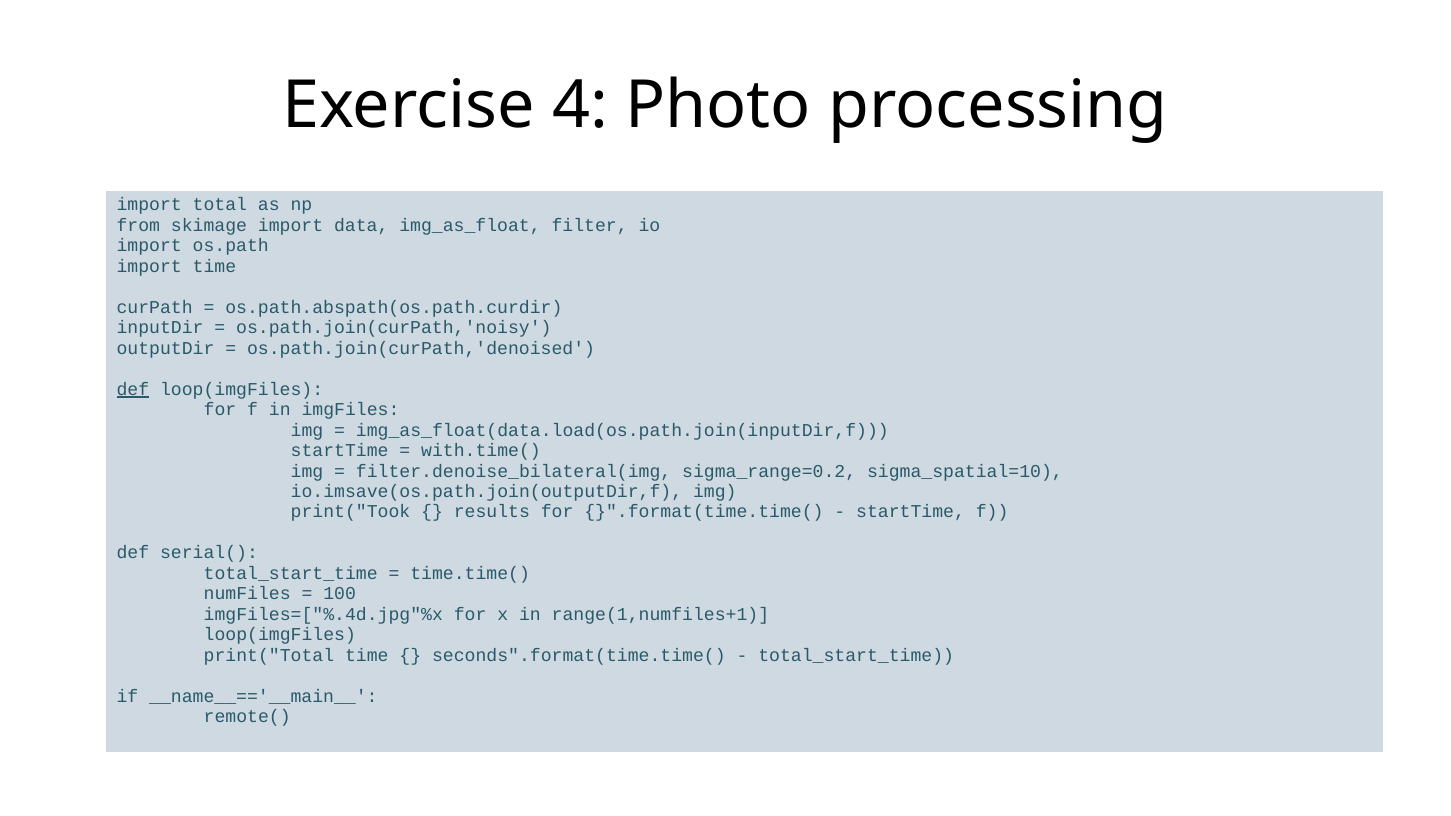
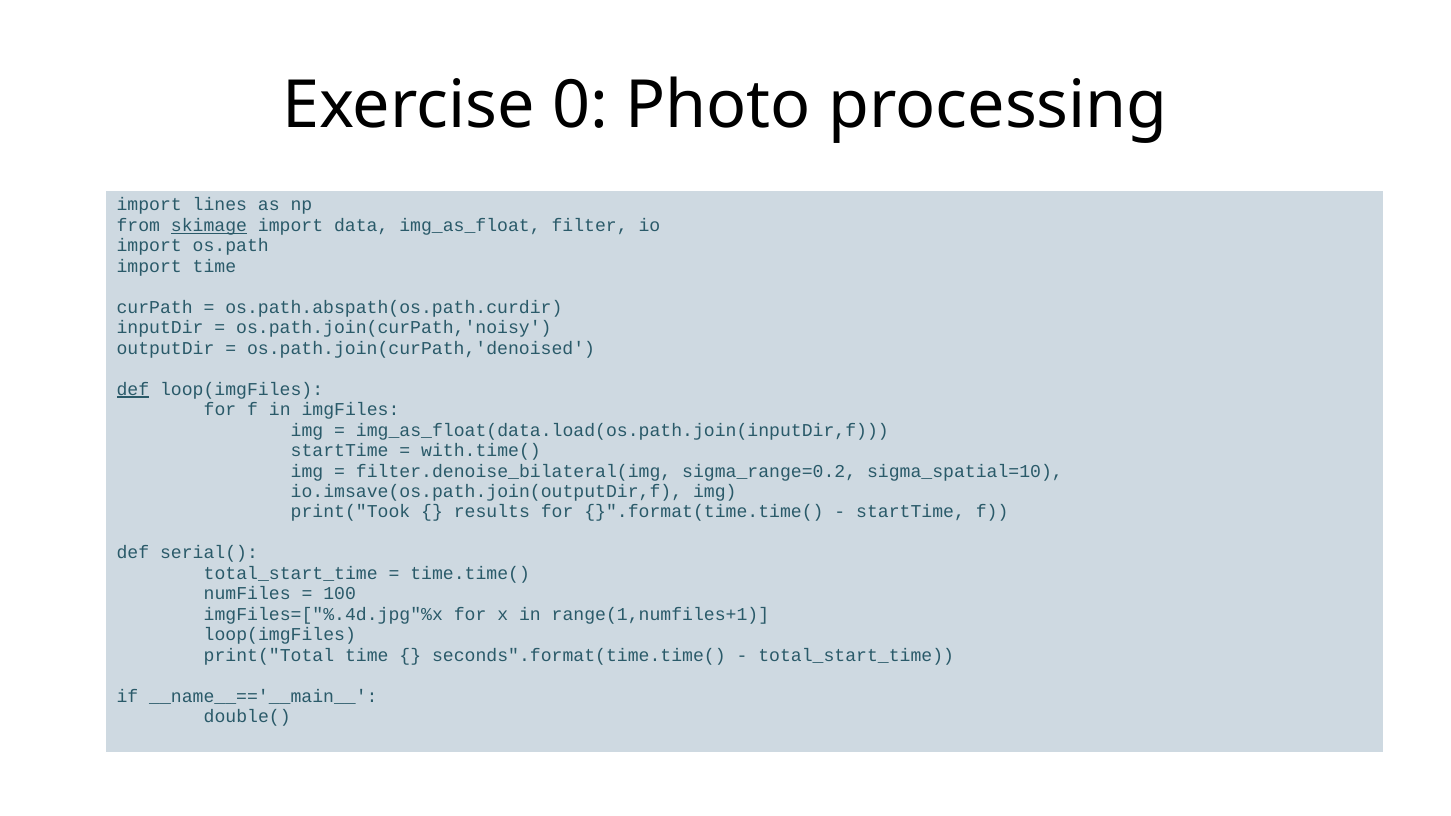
4: 4 -> 0 (580, 105)
total: total -> lines (220, 205)
skimage underline: none -> present (209, 225)
remote(: remote( -> double( (247, 717)
